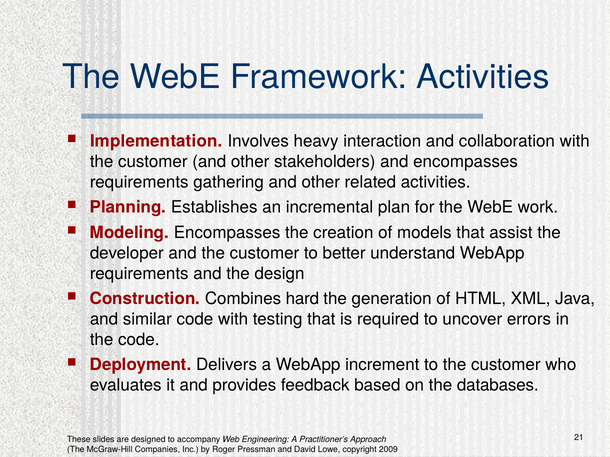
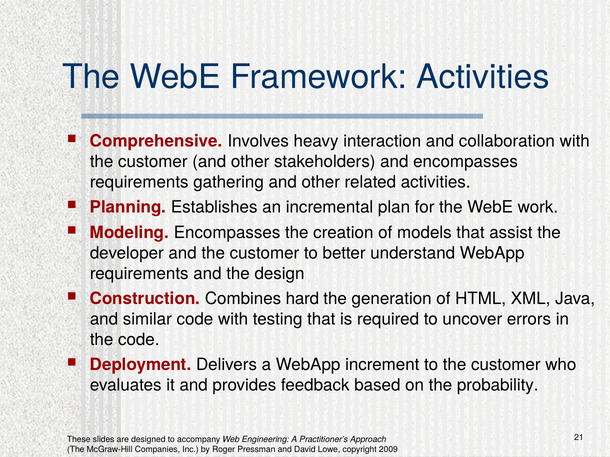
Implementation: Implementation -> Comprehensive (156, 142)
databases: databases -> probability (498, 386)
